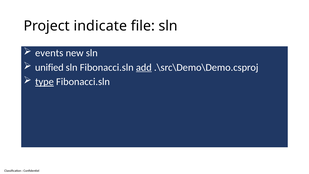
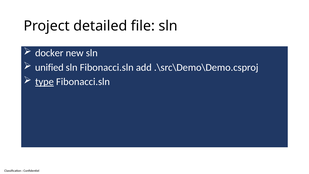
indicate: indicate -> detailed (100, 26)
events: events -> docker (49, 53)
add underline: present -> none (144, 67)
